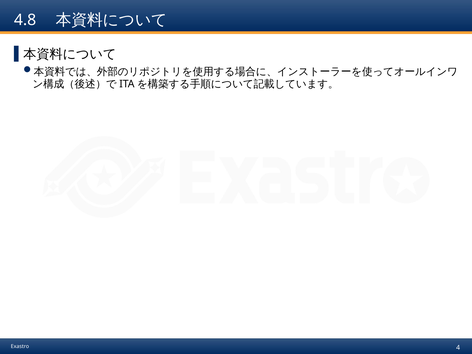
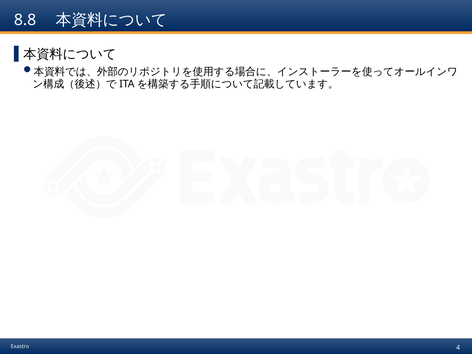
4.8: 4.8 -> 8.8 (25, 20)
